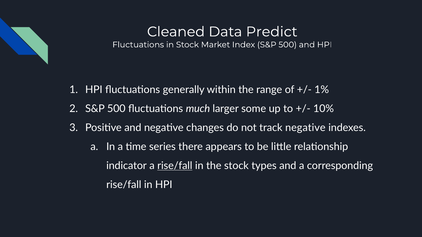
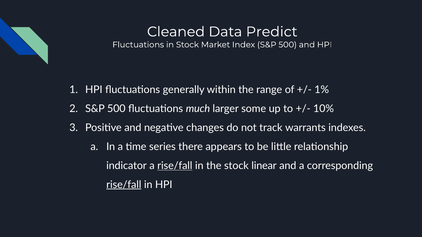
track negative: negative -> warrants (305, 128)
types: types -> linear (264, 166)
rise/fall underline: none -> present (124, 185)
